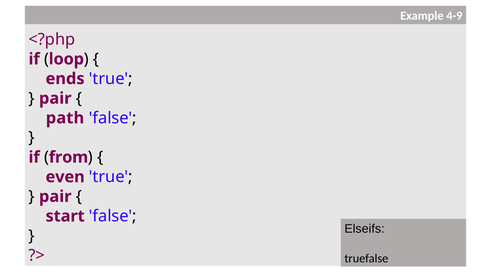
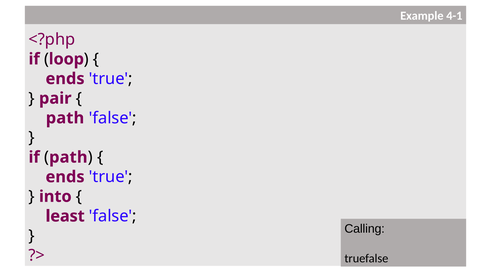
4-9: 4-9 -> 4-1 (454, 16)
from: from -> path (68, 157)
even: even -> ends (65, 177)
pair: pair -> into (55, 197)
start: start -> least (65, 216)
Elseifs: Elseifs -> Calling (365, 229)
